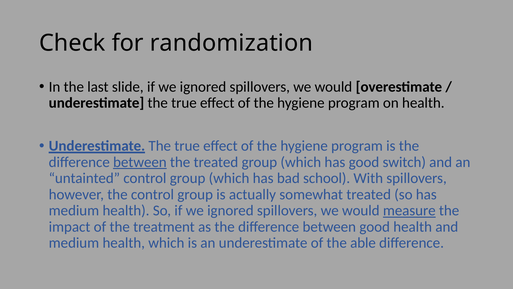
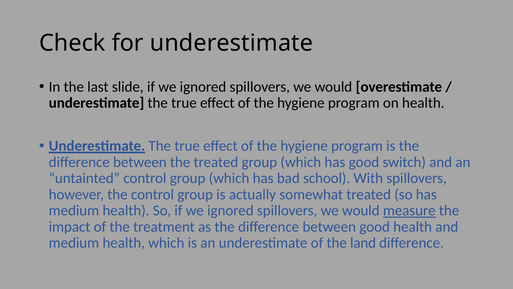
for randomization: randomization -> underestimate (231, 43)
between underline: present -> none (140, 162)
able: able -> land (363, 243)
